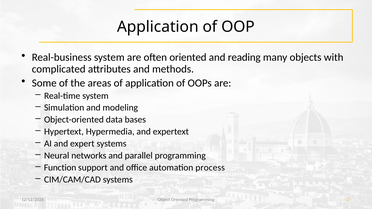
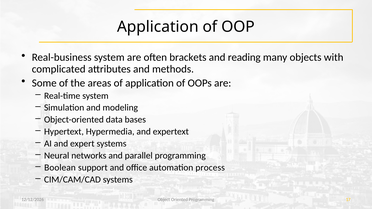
often oriented: oriented -> brackets (188, 58)
Function: Function -> Boolean (60, 168)
